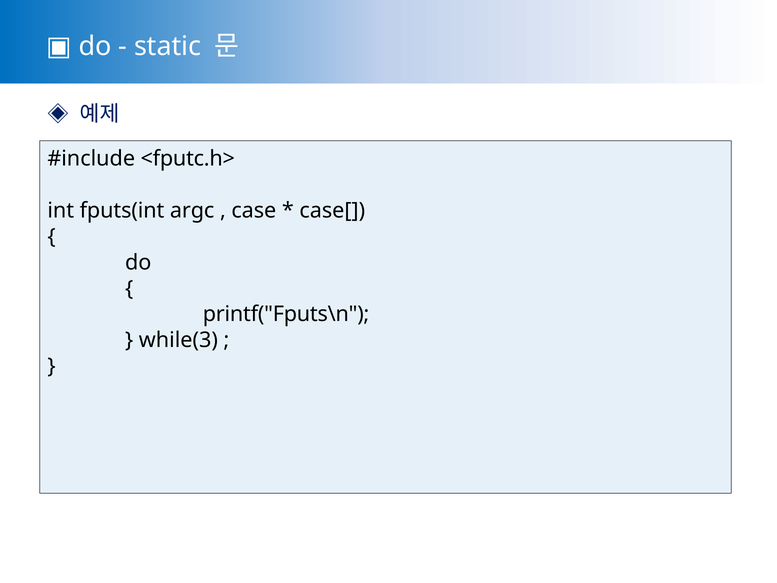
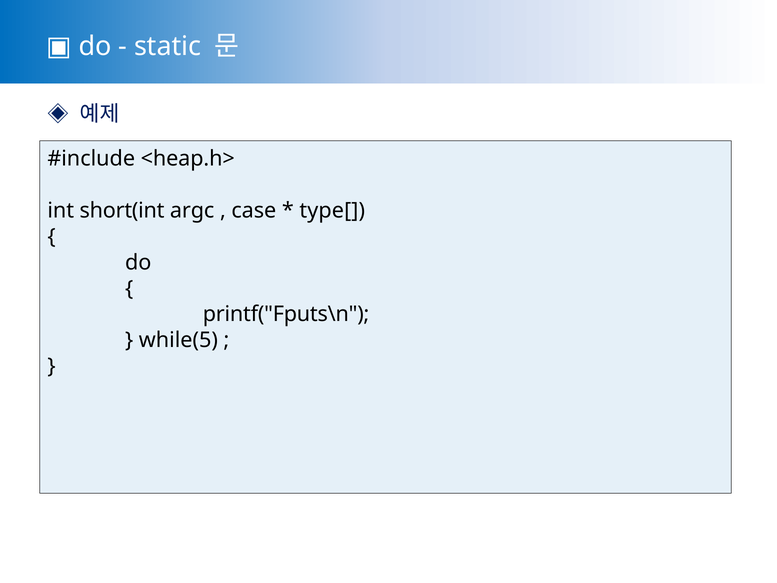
<fputc.h>: <fputc.h> -> <heap.h> (188, 159)
fputs(int: fputs(int -> short(int (122, 211)
case[: case[ -> type[ (332, 211)
while(3: while(3 -> while(5 (178, 340)
